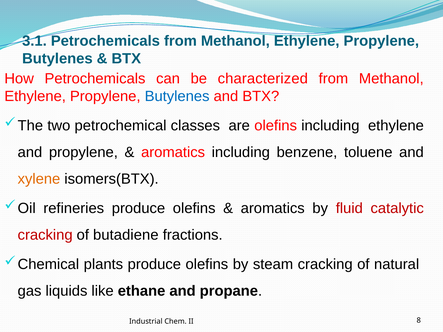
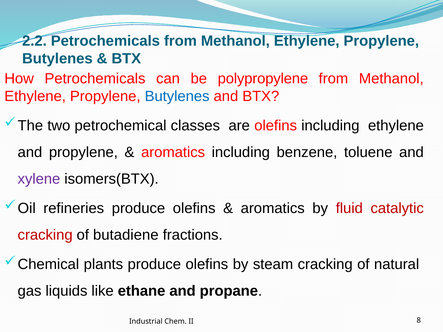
3.1: 3.1 -> 2.2 (34, 41)
characterized: characterized -> polypropylene (263, 79)
xylene colour: orange -> purple (39, 179)
